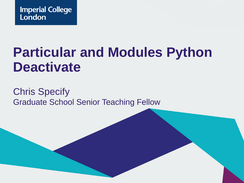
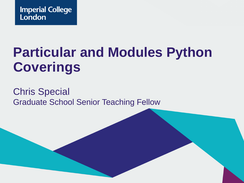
Deactivate: Deactivate -> Coverings (47, 67)
Specify: Specify -> Special (54, 92)
